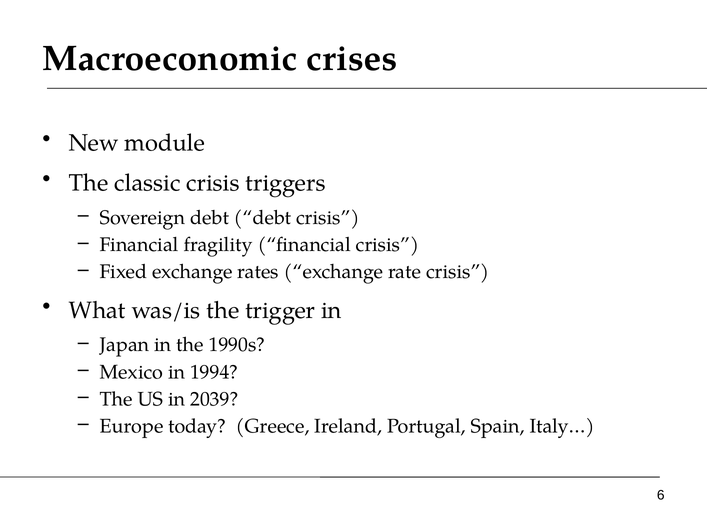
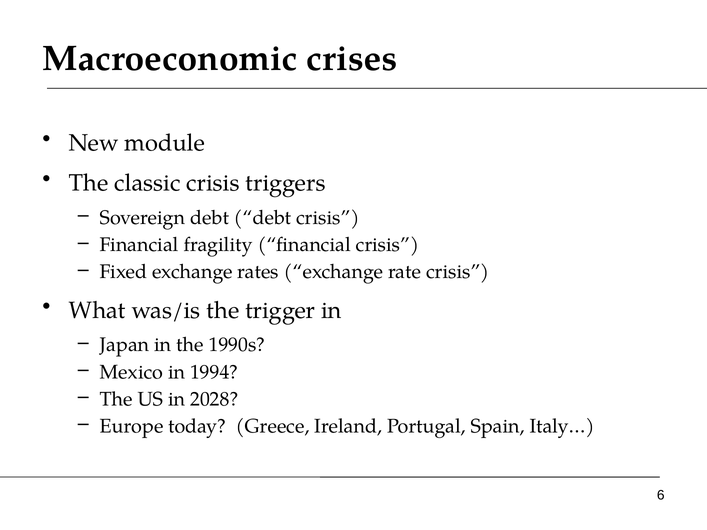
2039: 2039 -> 2028 (214, 399)
